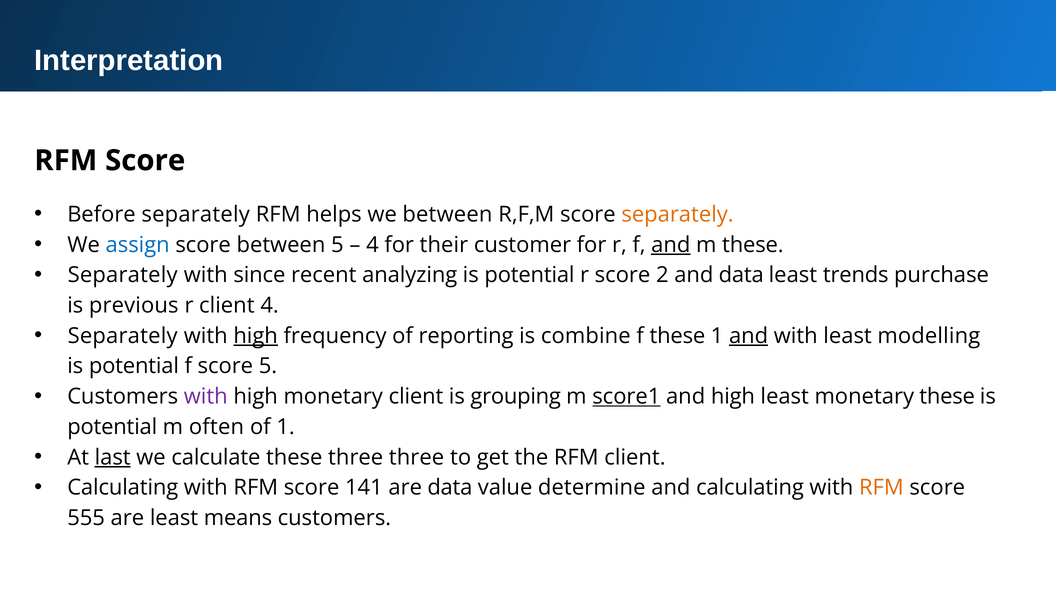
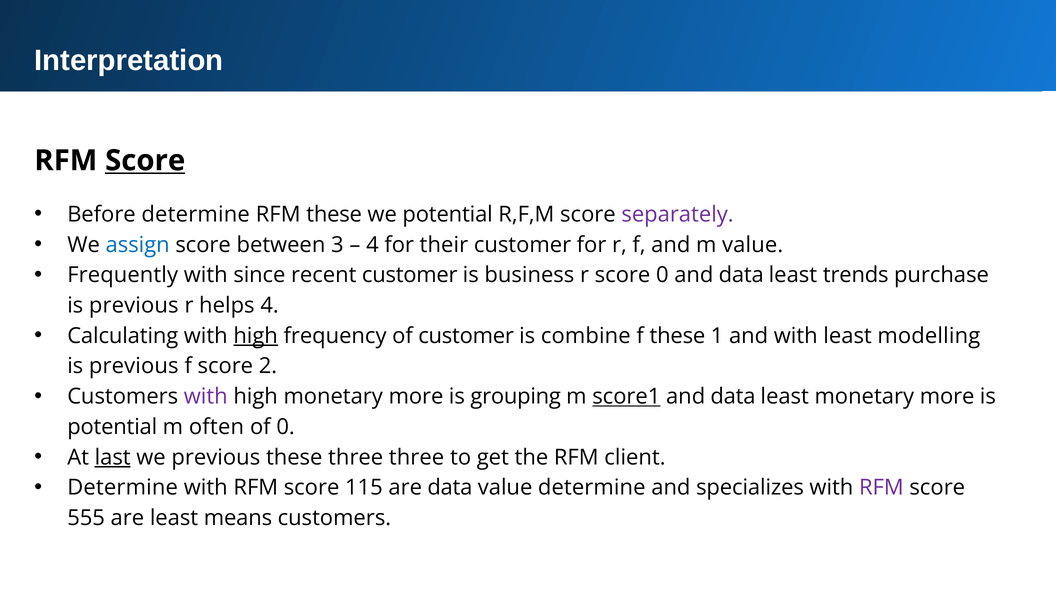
Score underline: none -> present (145, 161)
Before separately: separately -> determine (196, 215)
RFM helps: helps -> these (334, 215)
we between: between -> potential (448, 215)
separately colour: orange -> purple (677, 215)
between 5: 5 -> 3 (337, 245)
and underline: present -> none (671, 245)
m these: these -> value (753, 245)
Separately: Separately -> Frequently (123, 275)
recent analyzing: analyzing -> customer (410, 275)
potential: potential -> business (529, 275)
score 2: 2 -> 0 (662, 275)
r client: client -> helps (227, 306)
Separately: Separately -> Calculating (123, 336)
of reporting: reporting -> customer (466, 336)
and underline: present -> none (749, 336)
potential: potential -> previous (134, 366)
score 5: 5 -> 2 (268, 366)
high monetary client: client -> more (416, 397)
high: high -> data (733, 397)
least monetary these: these -> more (947, 397)
of 1: 1 -> 0 (286, 427)
we calculate: calculate -> previous (216, 457)
Calculating: Calculating -> Determine (123, 488)
141: 141 -> 115 (364, 488)
and calculating: calculating -> specializes (750, 488)
RFM colour: orange -> purple (881, 488)
